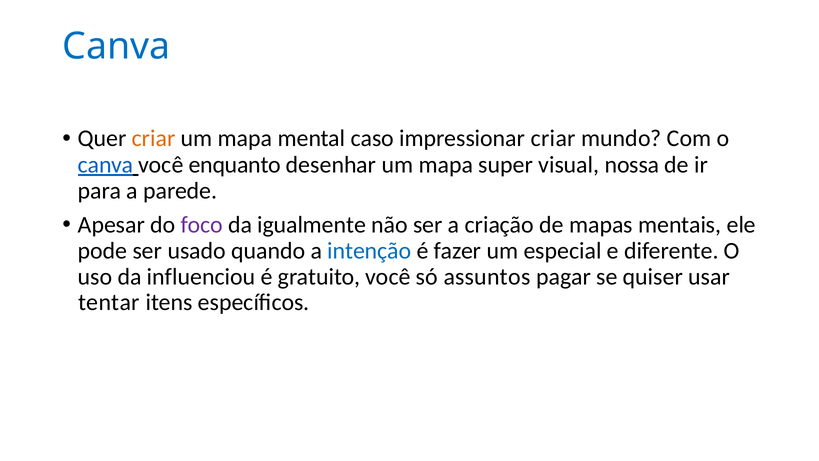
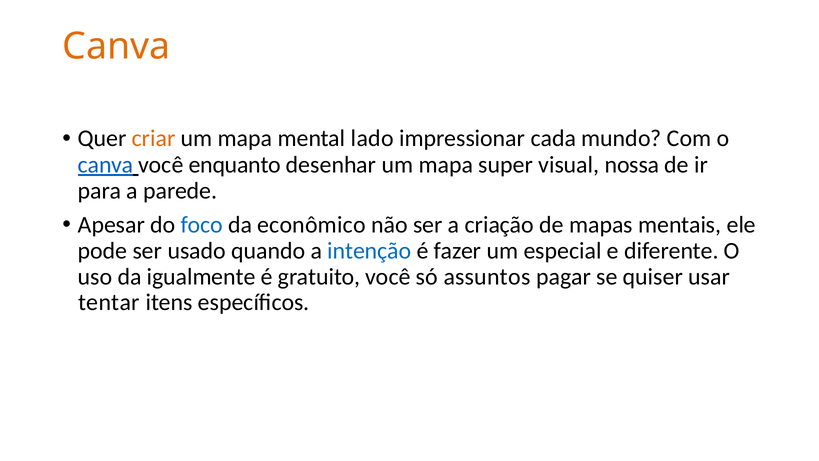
Canva colour: blue -> orange (116, 46)
caso: caso -> lado (372, 138)
impressionar criar: criar -> cada (553, 138)
foco colour: purple -> blue (202, 225)
igualmente: igualmente -> econômico (311, 225)
influenciou: influenciou -> igualmente (201, 276)
